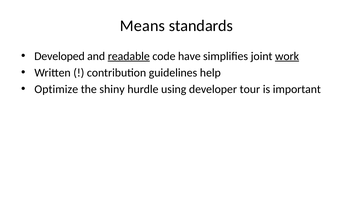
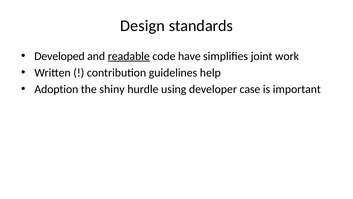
Means: Means -> Design (142, 26)
work underline: present -> none (287, 56)
Optimize: Optimize -> Adoption (56, 89)
tour: tour -> case (250, 89)
